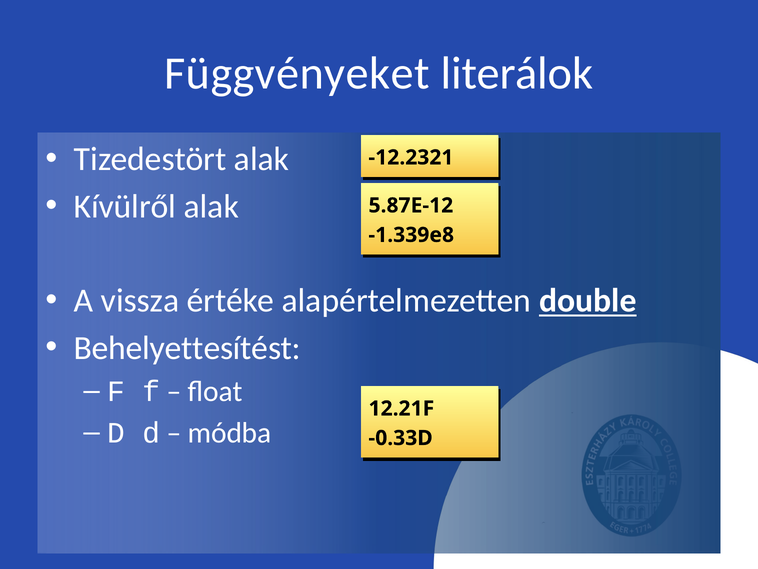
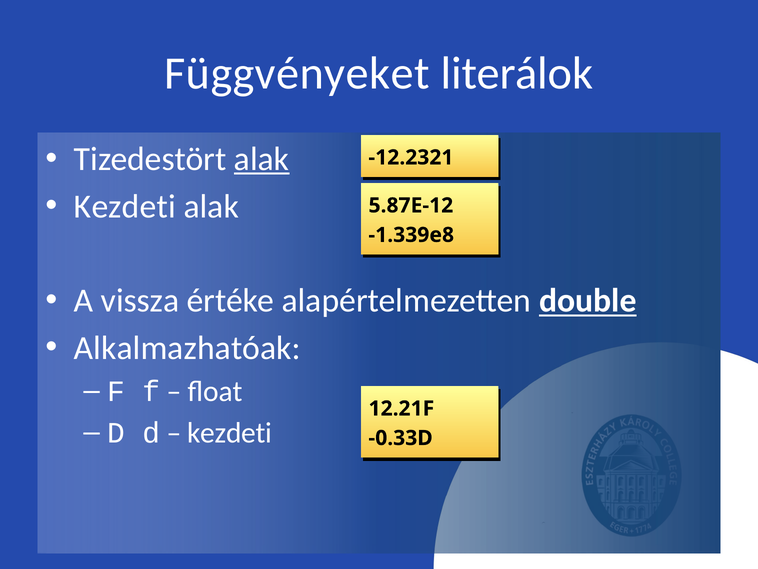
alak underline: none -> present (262, 159)
Kívülről: Kívülről -> Kezdeti (125, 206)
Behelyettesítést: Behelyettesítést -> Alkalmazhatóak (187, 348)
módba: módba -> kezdeti (230, 433)
